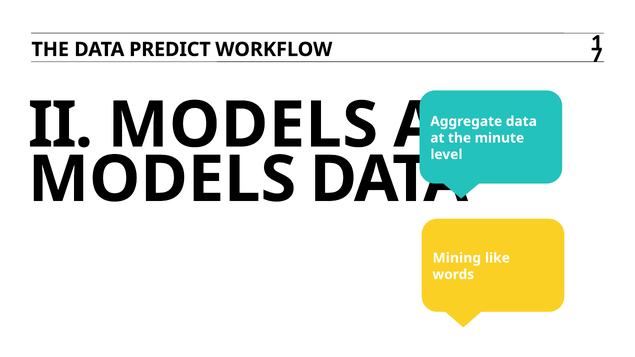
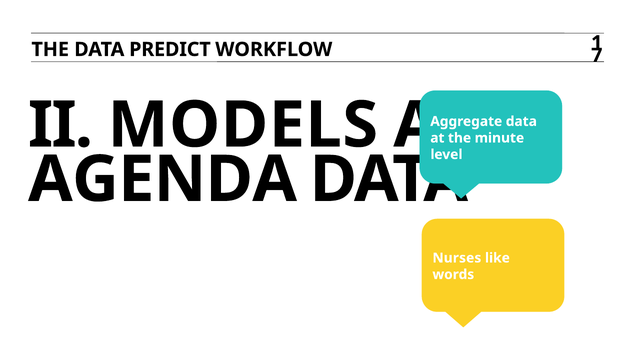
MODELS: MODELS -> AGENDA (163, 179)
Mining: Mining -> Nurses (457, 258)
